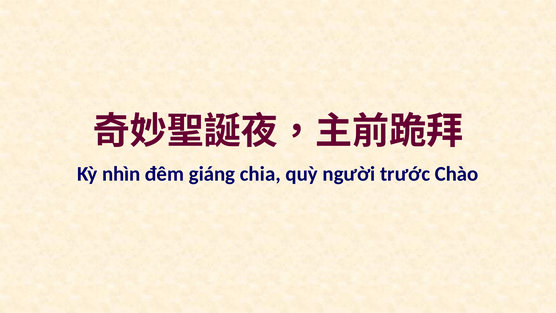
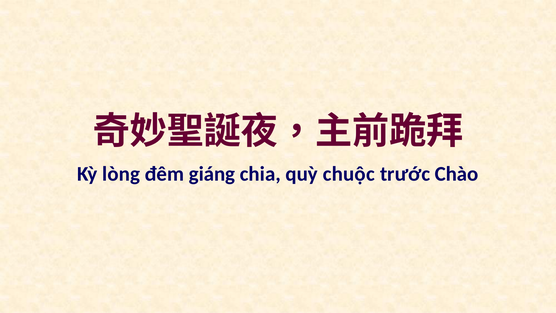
nhìn: nhìn -> lòng (121, 174)
người: người -> chuộc (349, 174)
